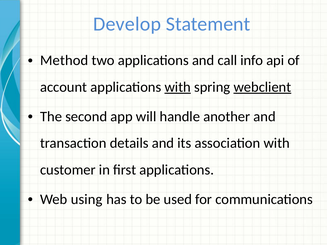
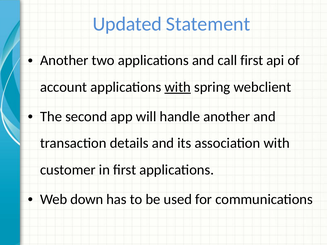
Develop: Develop -> Updated (127, 24)
Method: Method -> Another (64, 60)
call info: info -> first (252, 60)
webclient underline: present -> none (262, 87)
using: using -> down (87, 200)
